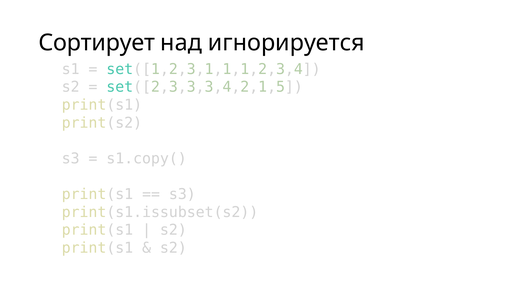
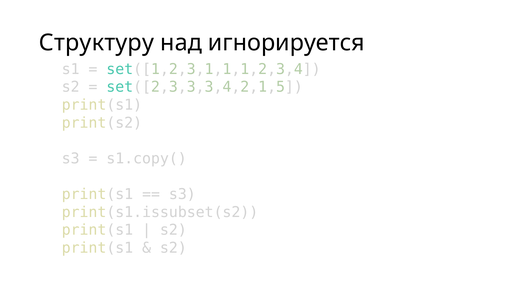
Сортирует: Сортирует -> Структуру (96, 43)
